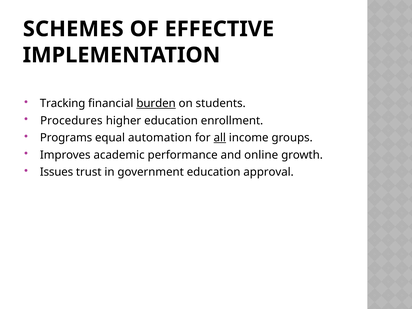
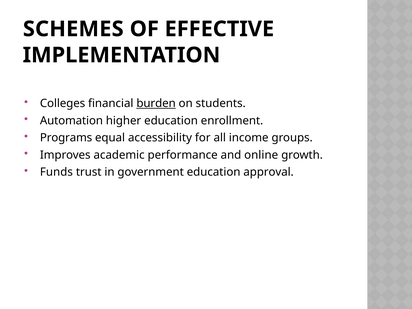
Tracking: Tracking -> Colleges (63, 104)
Procedures: Procedures -> Automation (71, 121)
automation: automation -> accessibility (160, 138)
all underline: present -> none (220, 138)
Issues: Issues -> Funds (56, 172)
